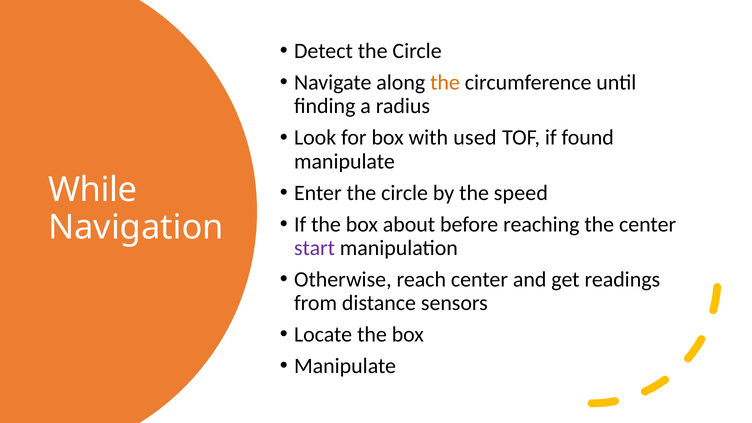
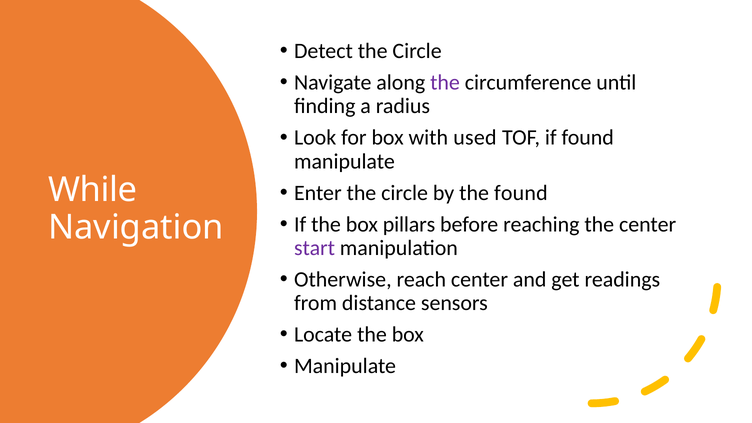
the colour: orange -> purple (445, 83)
the speed: speed -> found (521, 193)
about: about -> pillars (409, 224)
